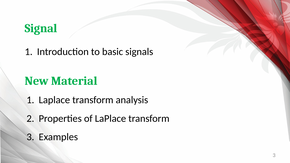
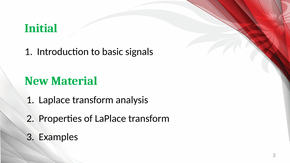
Signal: Signal -> Initial (41, 28)
